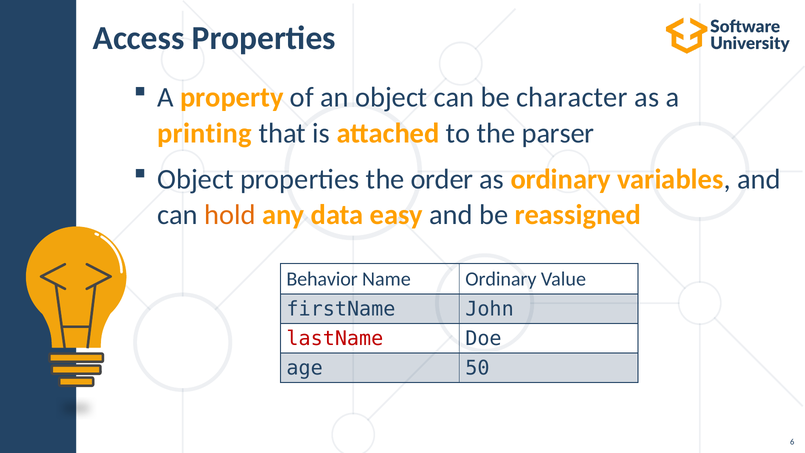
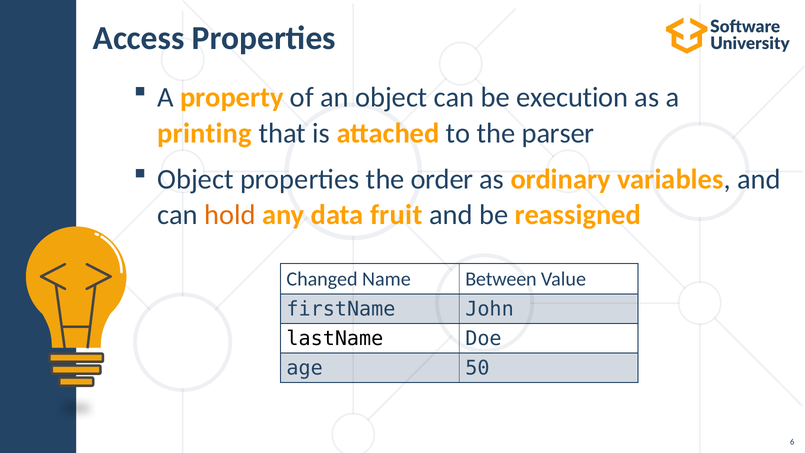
character: character -> execution (572, 97)
easy: easy -> fruit (396, 215)
Behavior: Behavior -> Changed (322, 279)
Name Ordinary: Ordinary -> Between (501, 279)
lastName colour: red -> black (335, 339)
